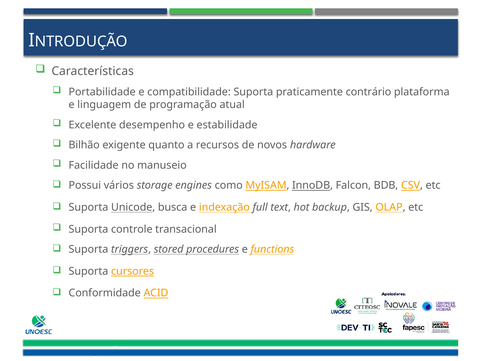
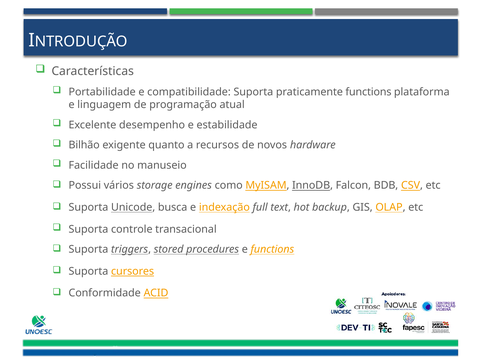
praticamente contrário: contrário -> functions (369, 92)
